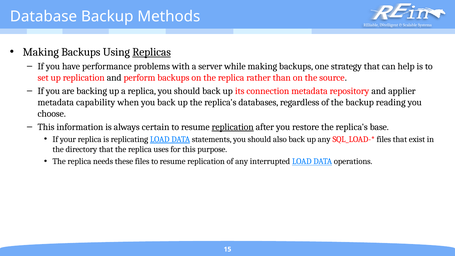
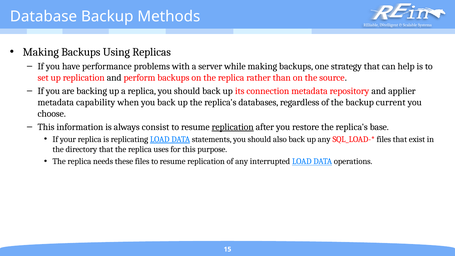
Replicas underline: present -> none (152, 52)
reading: reading -> current (391, 102)
certain: certain -> consist (156, 127)
